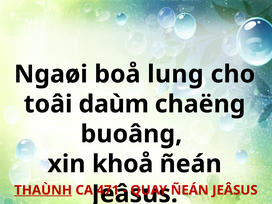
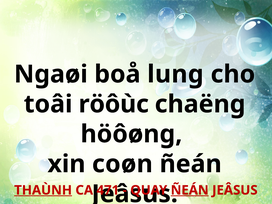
daùm: daùm -> röôùc (114, 104)
buoâng: buoâng -> höôøng (131, 134)
khoå: khoå -> coøn (122, 164)
ÑEÁN underline: none -> present (190, 190)
